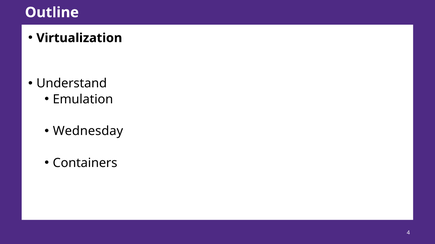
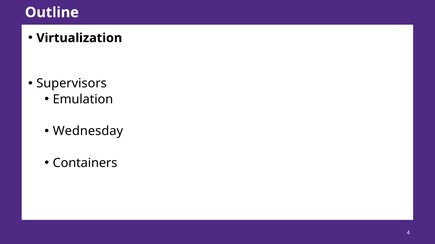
Understand: Understand -> Supervisors (72, 84)
